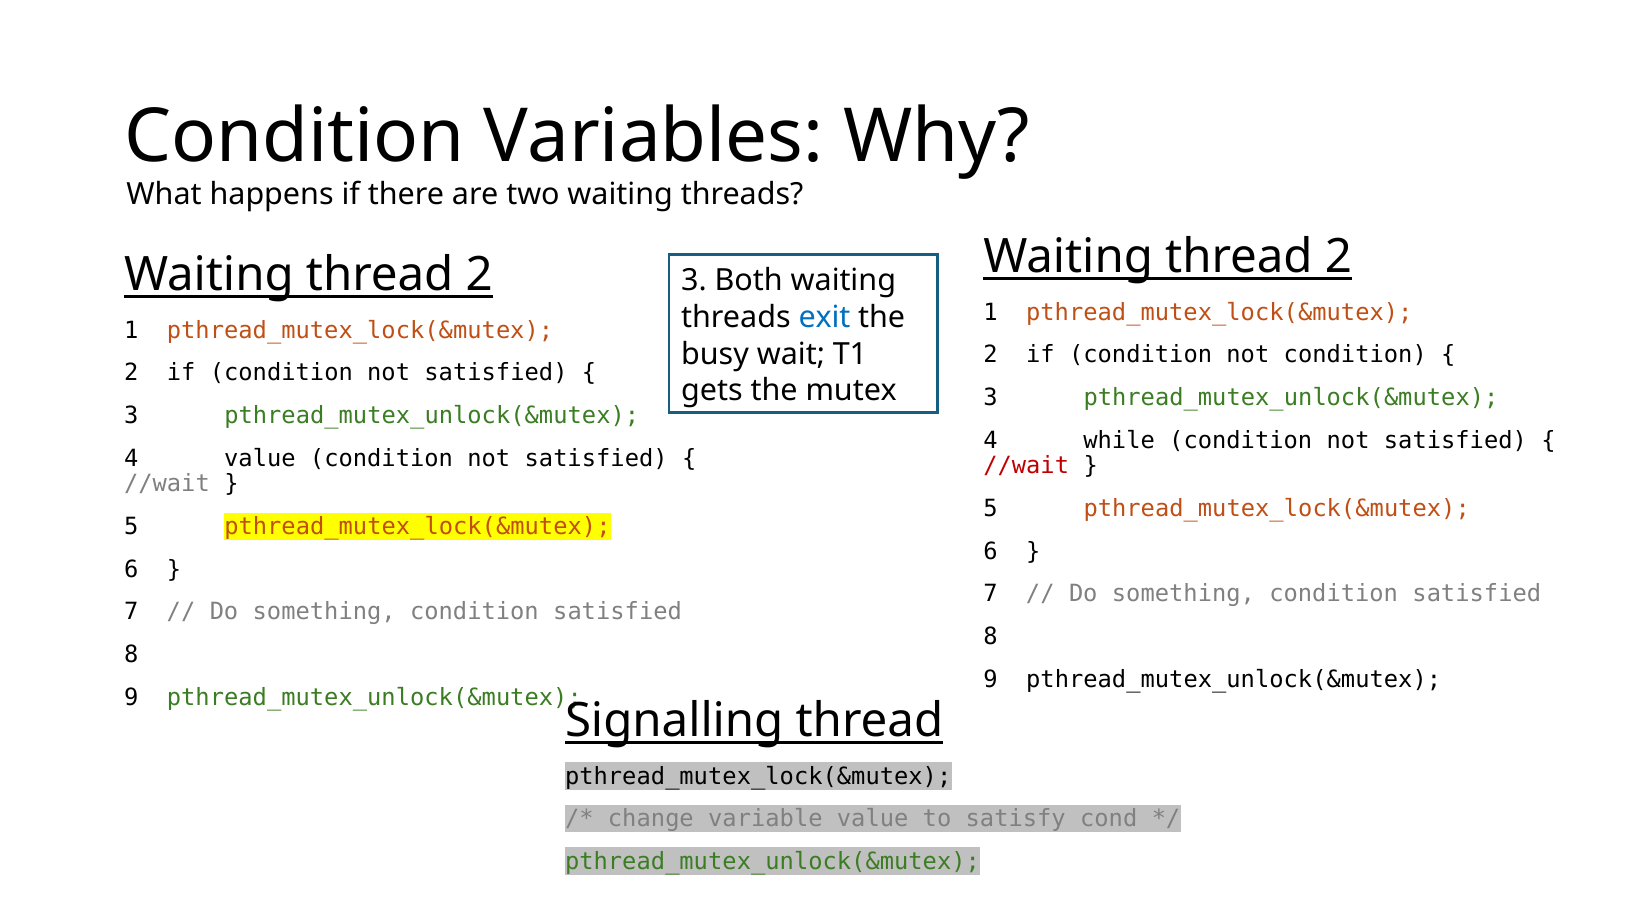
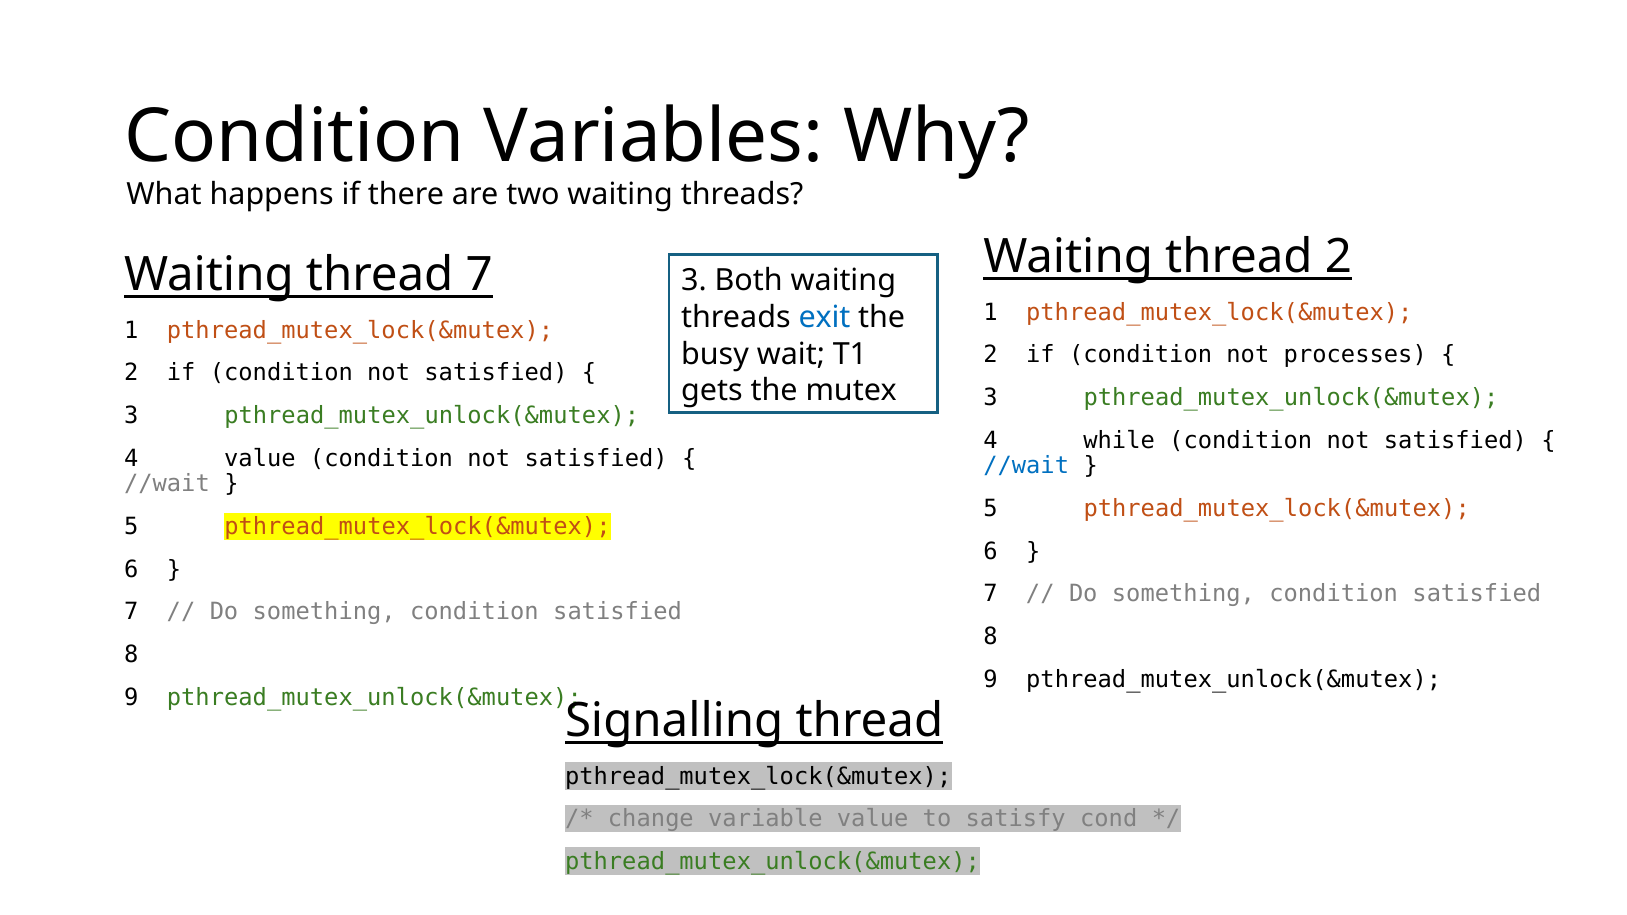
2: 2 -> 7 (479, 275)
not condition: condition -> processes (1355, 355)
//wait colour: red -> blue (1026, 466)
